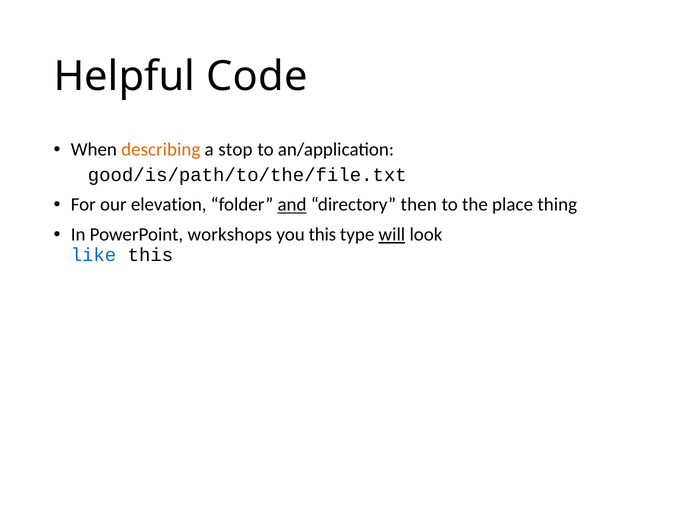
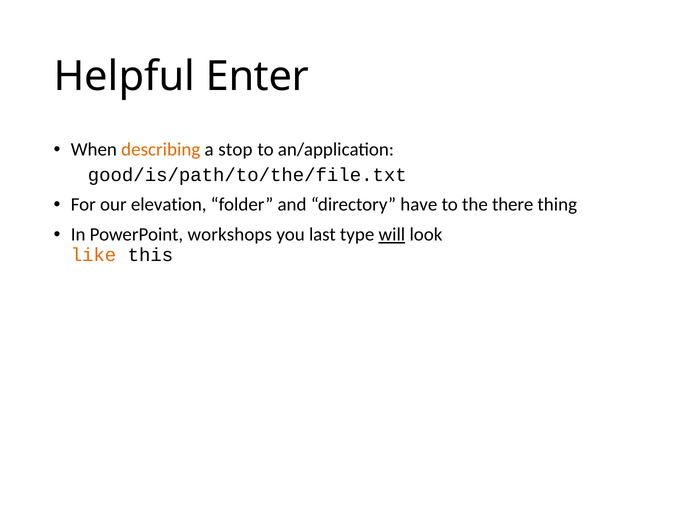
Code: Code -> Enter (257, 76)
and underline: present -> none (292, 205)
then: then -> have (419, 205)
place: place -> there (513, 205)
you this: this -> last (322, 235)
like colour: blue -> orange (93, 255)
